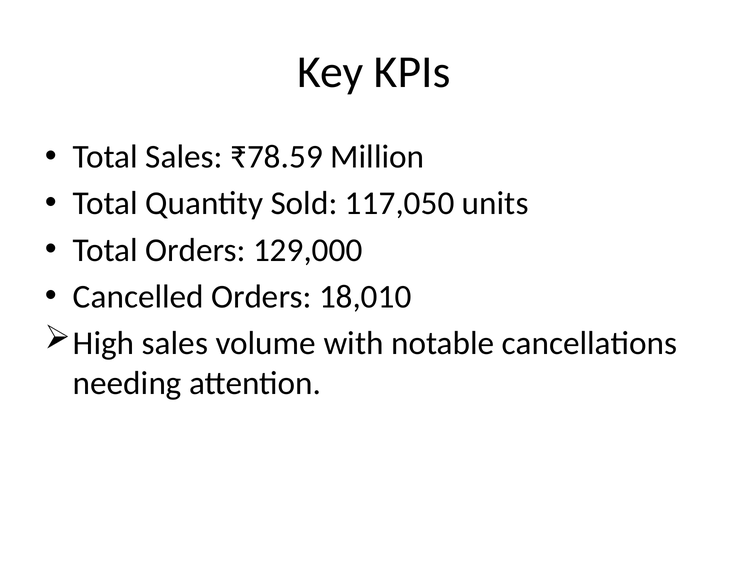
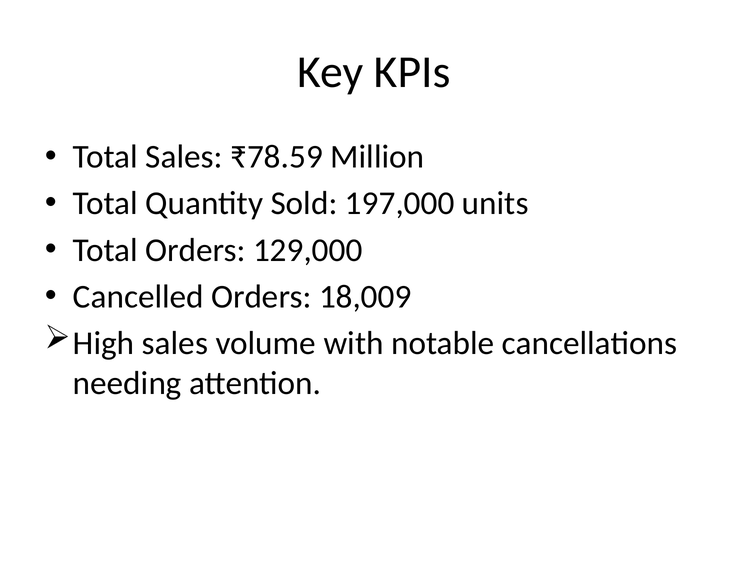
117,050: 117,050 -> 197,000 (400, 203)
18,010: 18,010 -> 18,009 (365, 297)
